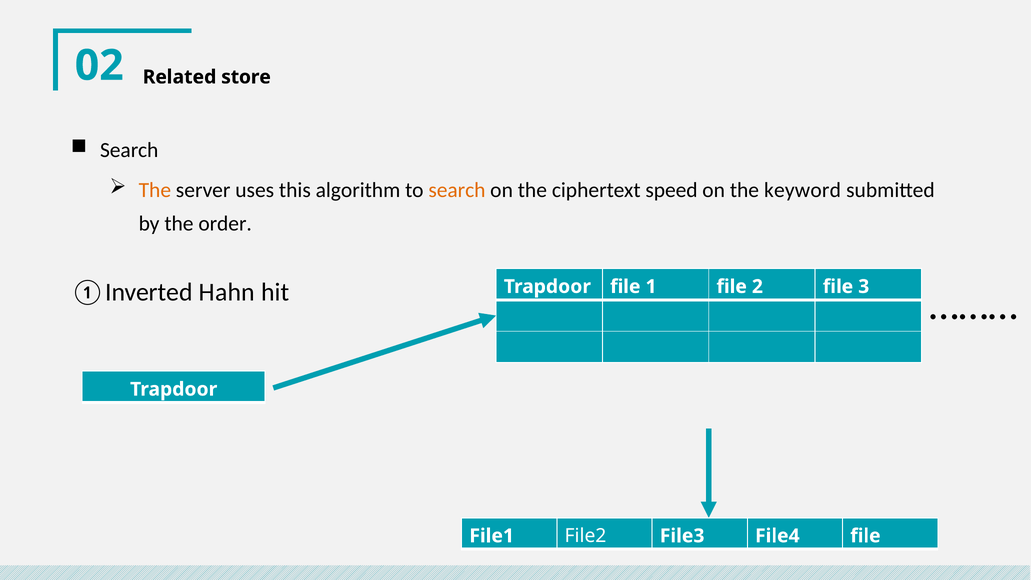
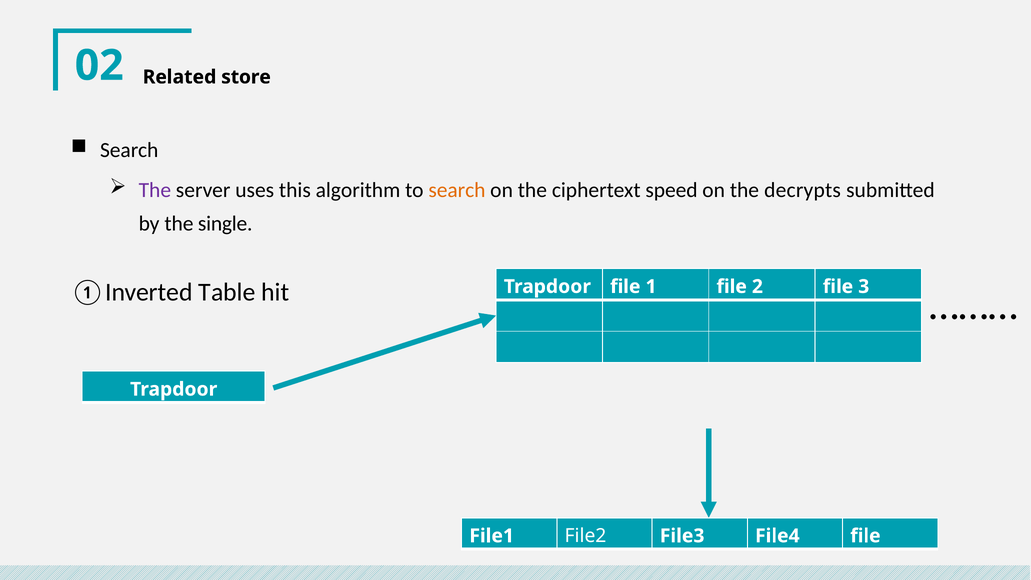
The colour: orange -> purple (155, 190)
keyword: keyword -> decrypts (802, 190)
order: order -> single (225, 223)
Hahn: Hahn -> Table (227, 292)
